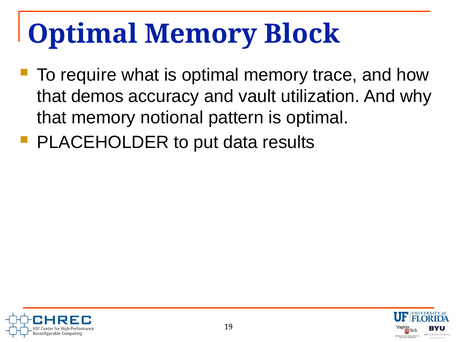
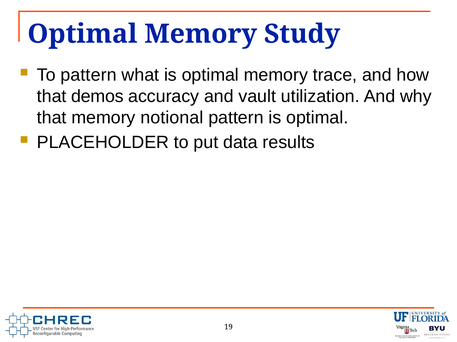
Block: Block -> Study (302, 34)
To require: require -> pattern (89, 75)
